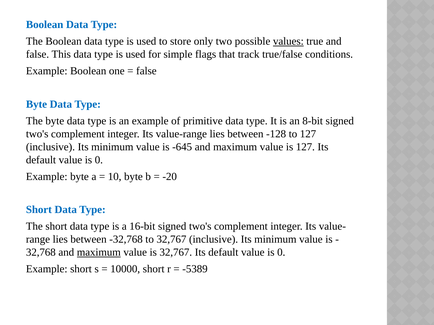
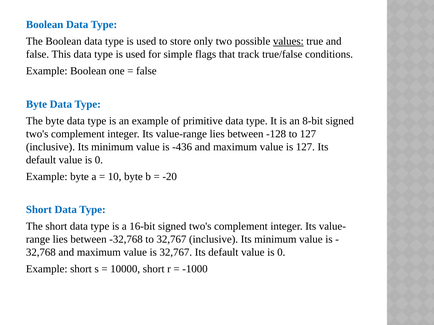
-645: -645 -> -436 (182, 147)
maximum underline: present -> none (99, 253)
-5389: -5389 -> -1000 (195, 269)
